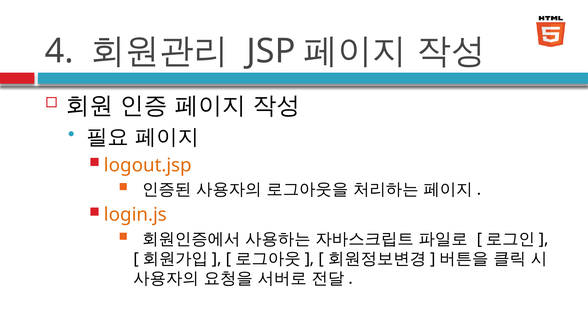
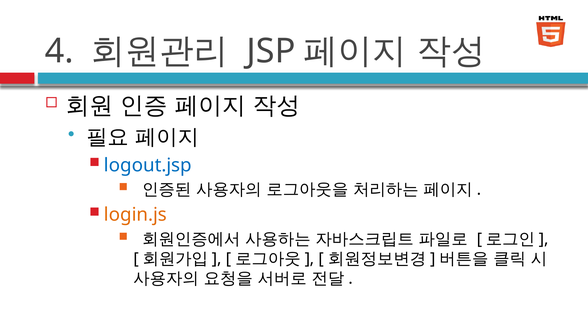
logout.jsp colour: orange -> blue (148, 165)
